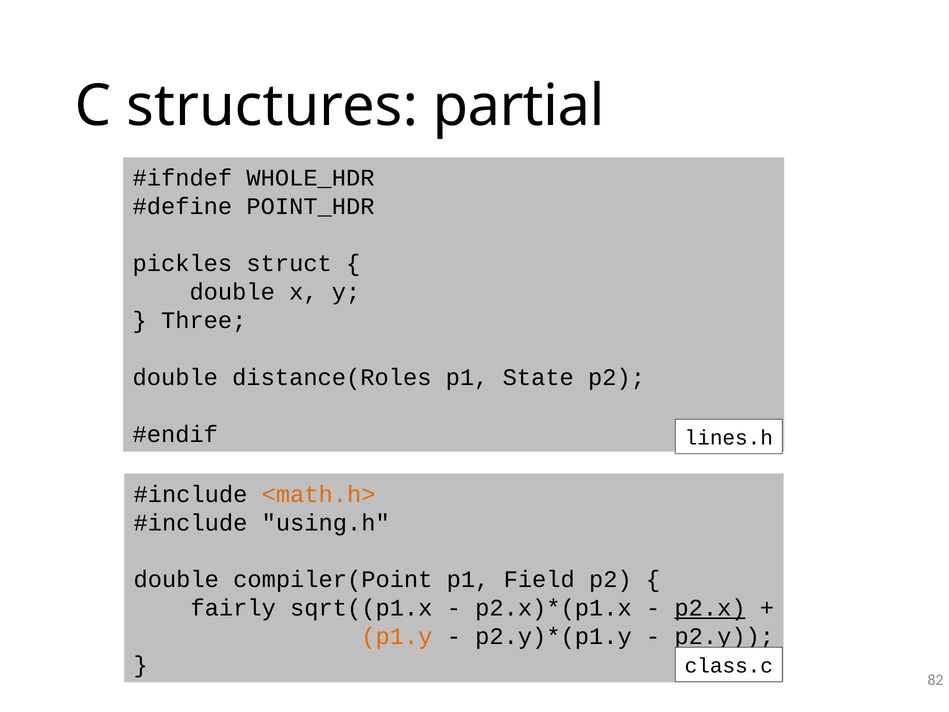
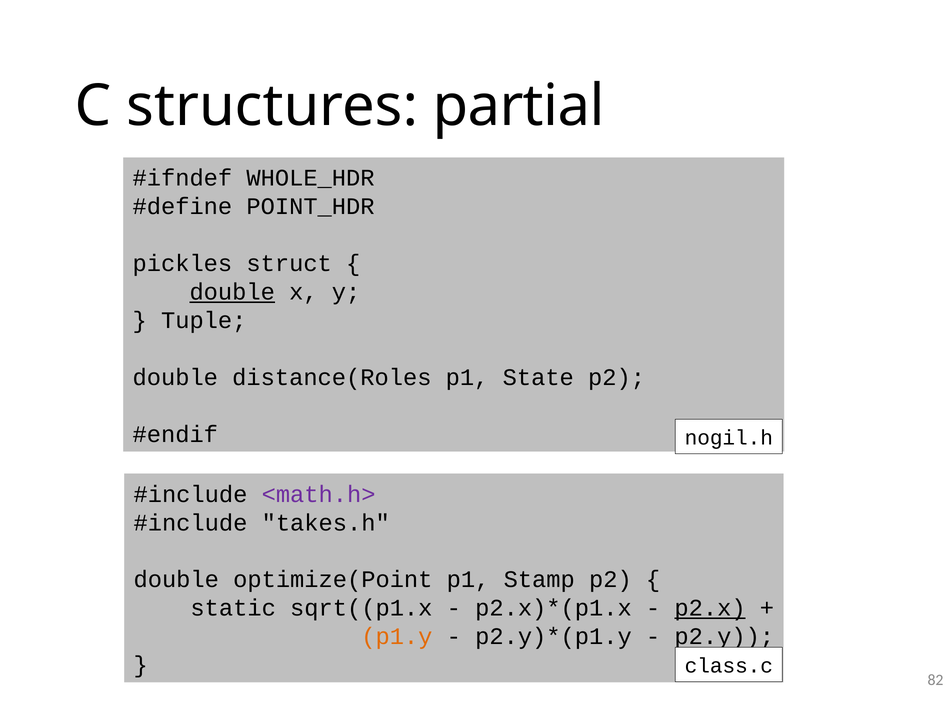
double underline: none -> present (232, 292)
Three: Three -> Tuple (204, 320)
lines.h: lines.h -> nogil.h (729, 438)
<math.h> colour: orange -> purple (319, 494)
using.h: using.h -> takes.h (326, 522)
compiler(Point: compiler(Point -> optimize(Point (333, 579)
Field: Field -> Stamp (539, 579)
fairly: fairly -> static (233, 608)
